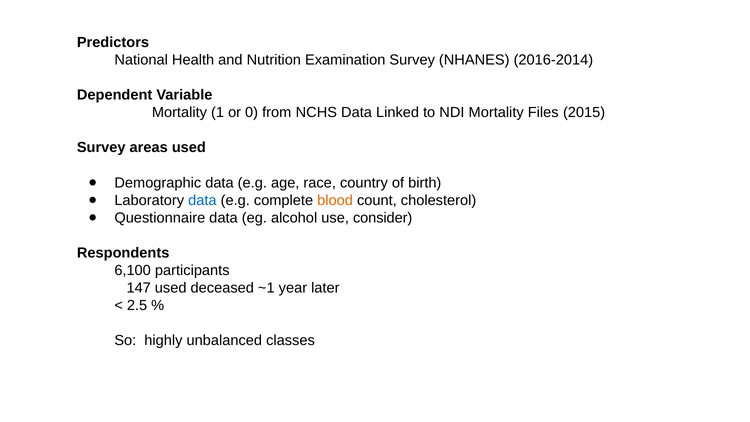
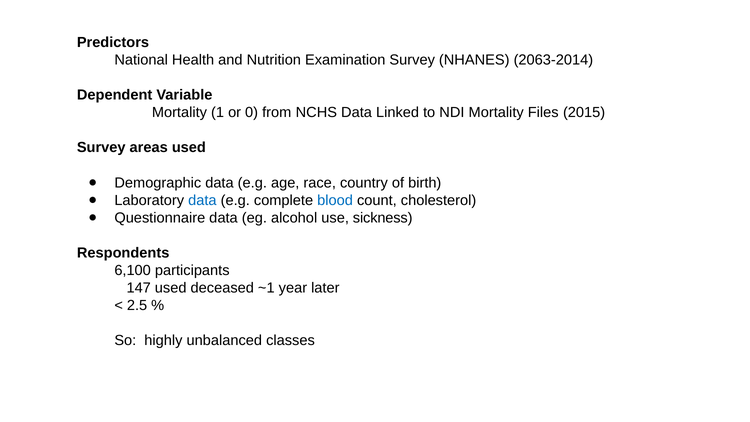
2016-2014: 2016-2014 -> 2063-2014 (553, 60)
blood colour: orange -> blue (335, 200)
consider: consider -> sickness (383, 218)
